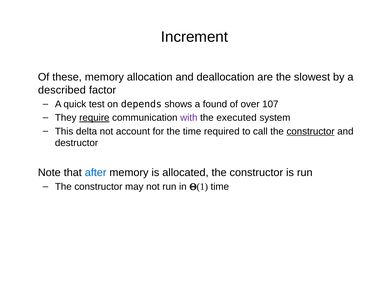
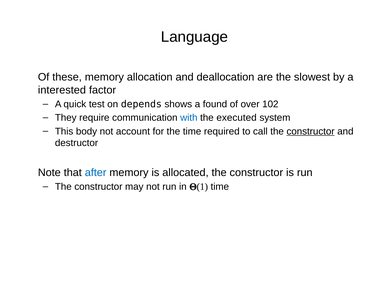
Increment: Increment -> Language (195, 37)
described: described -> interested (62, 90)
107: 107 -> 102 (270, 104)
require underline: present -> none (94, 118)
with colour: purple -> blue (189, 118)
delta: delta -> body (87, 132)
